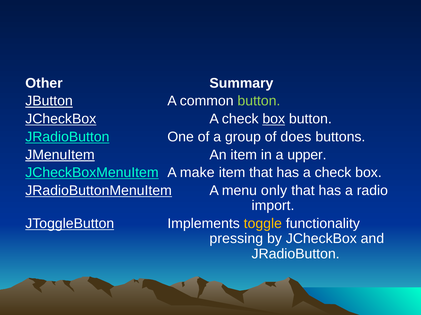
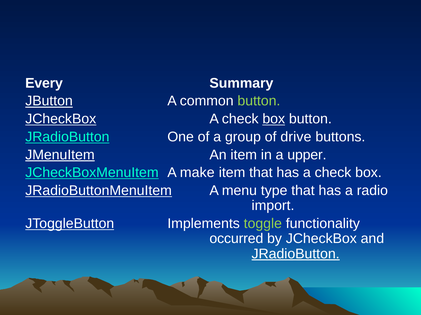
Other: Other -> Every (44, 83)
does: does -> drive (296, 137)
only: only -> type (274, 191)
toggle colour: yellow -> light green (263, 224)
pressing: pressing -> occurred (236, 239)
JRadioButton underline: none -> present (296, 254)
